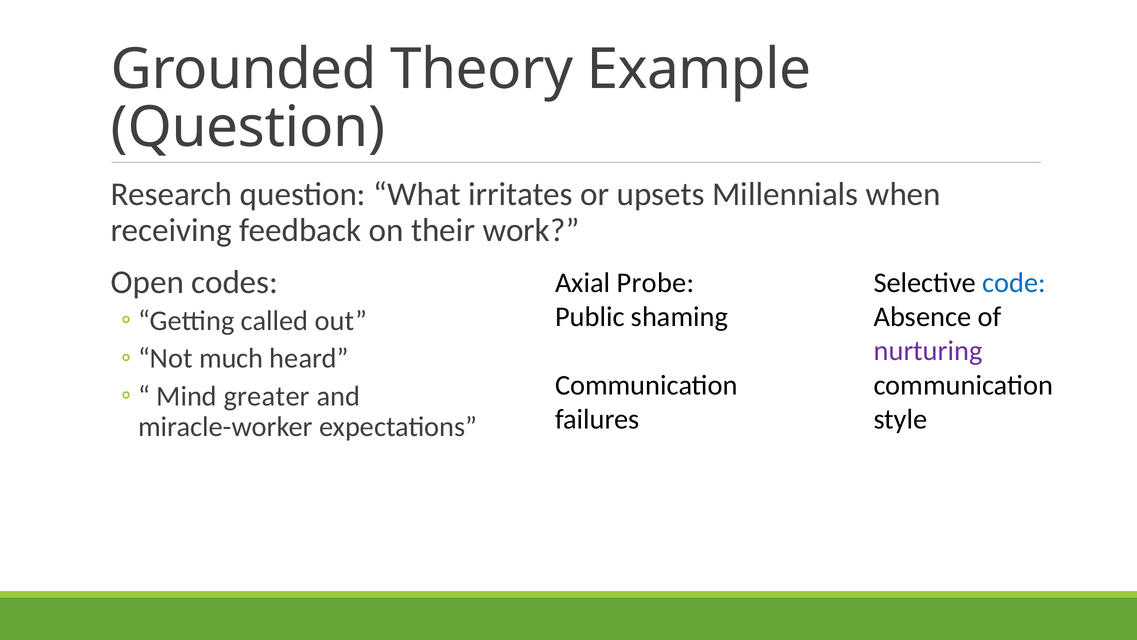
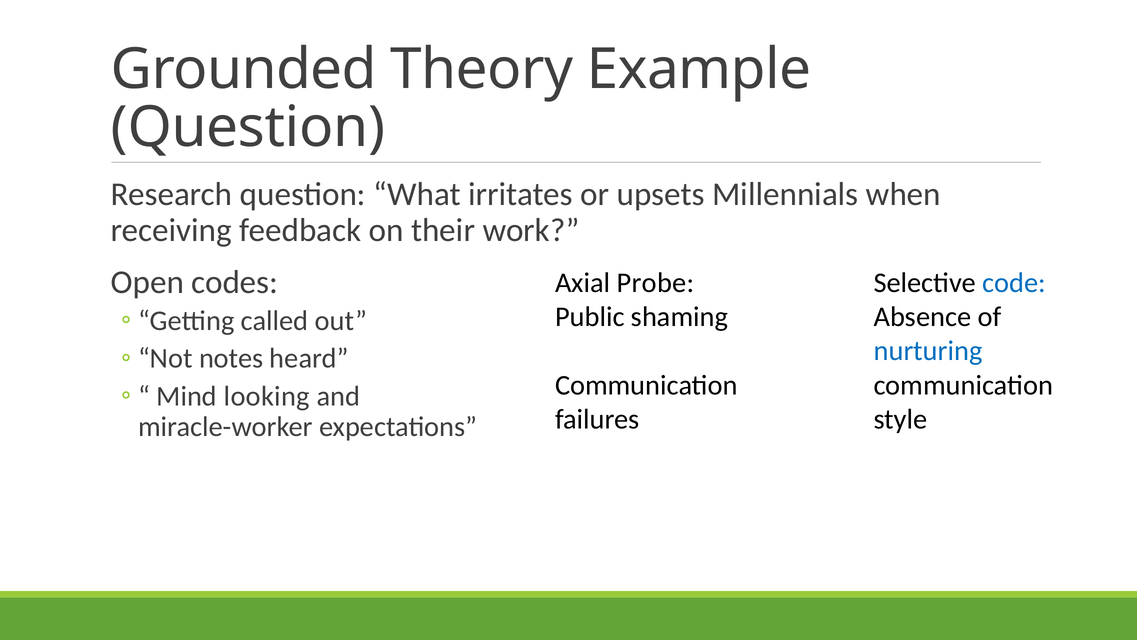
nurturing colour: purple -> blue (928, 351)
much: much -> notes (231, 358)
greater: greater -> looking (267, 396)
